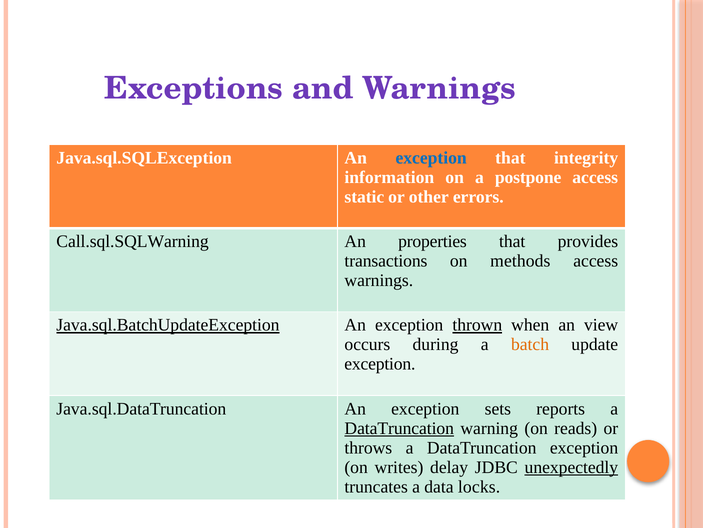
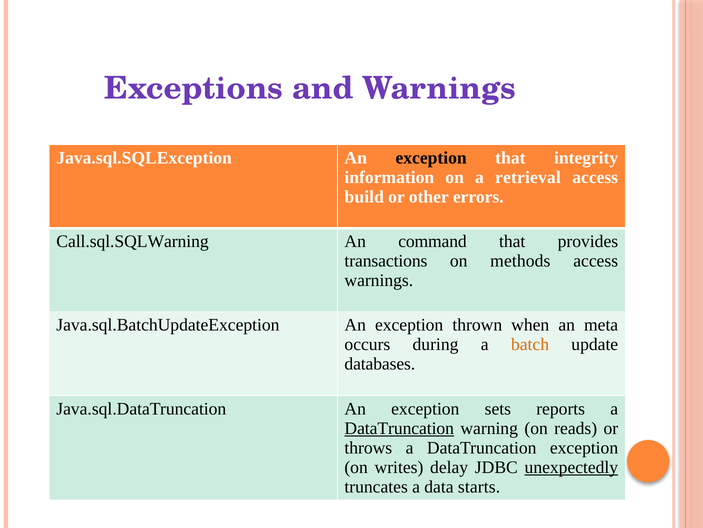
exception colour: blue -> black (431, 158)
postpone: postpone -> retrieval (528, 177)
static: static -> build (364, 196)
properties: properties -> command (432, 241)
Java.sql.BatchUpdateException underline: present -> none (168, 325)
thrown underline: present -> none (477, 325)
view: view -> meta (601, 325)
exception: exception -> databases (380, 364)
locks: locks -> starts (479, 486)
